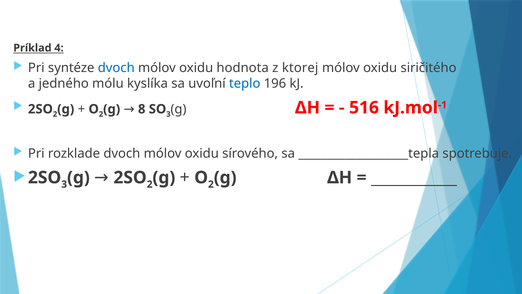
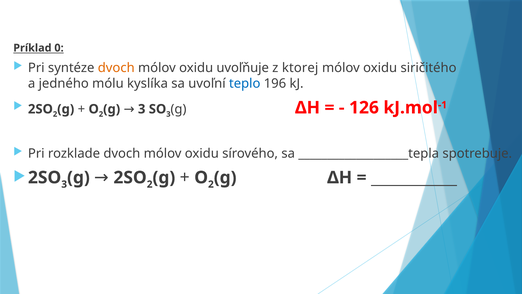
4: 4 -> 0 (59, 48)
dvoch colour: blue -> orange (116, 68)
hodnota: hodnota -> uvoľňuje (243, 68)
8: 8 -> 3 (142, 109)
516: 516 -> 126 (364, 108)
